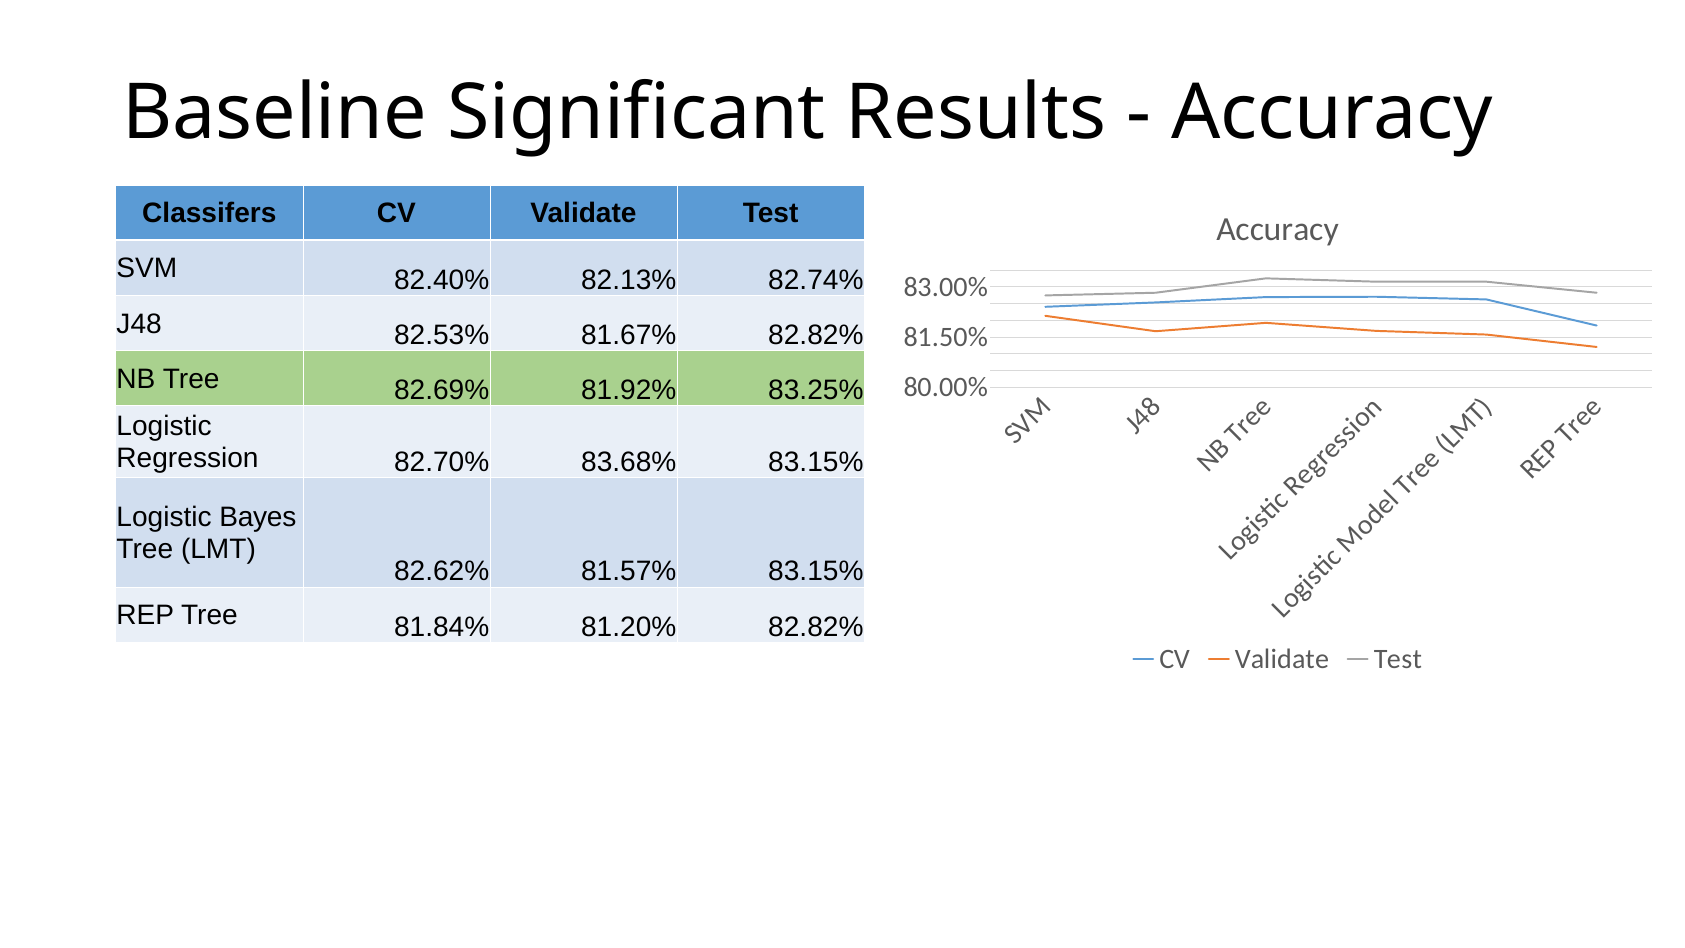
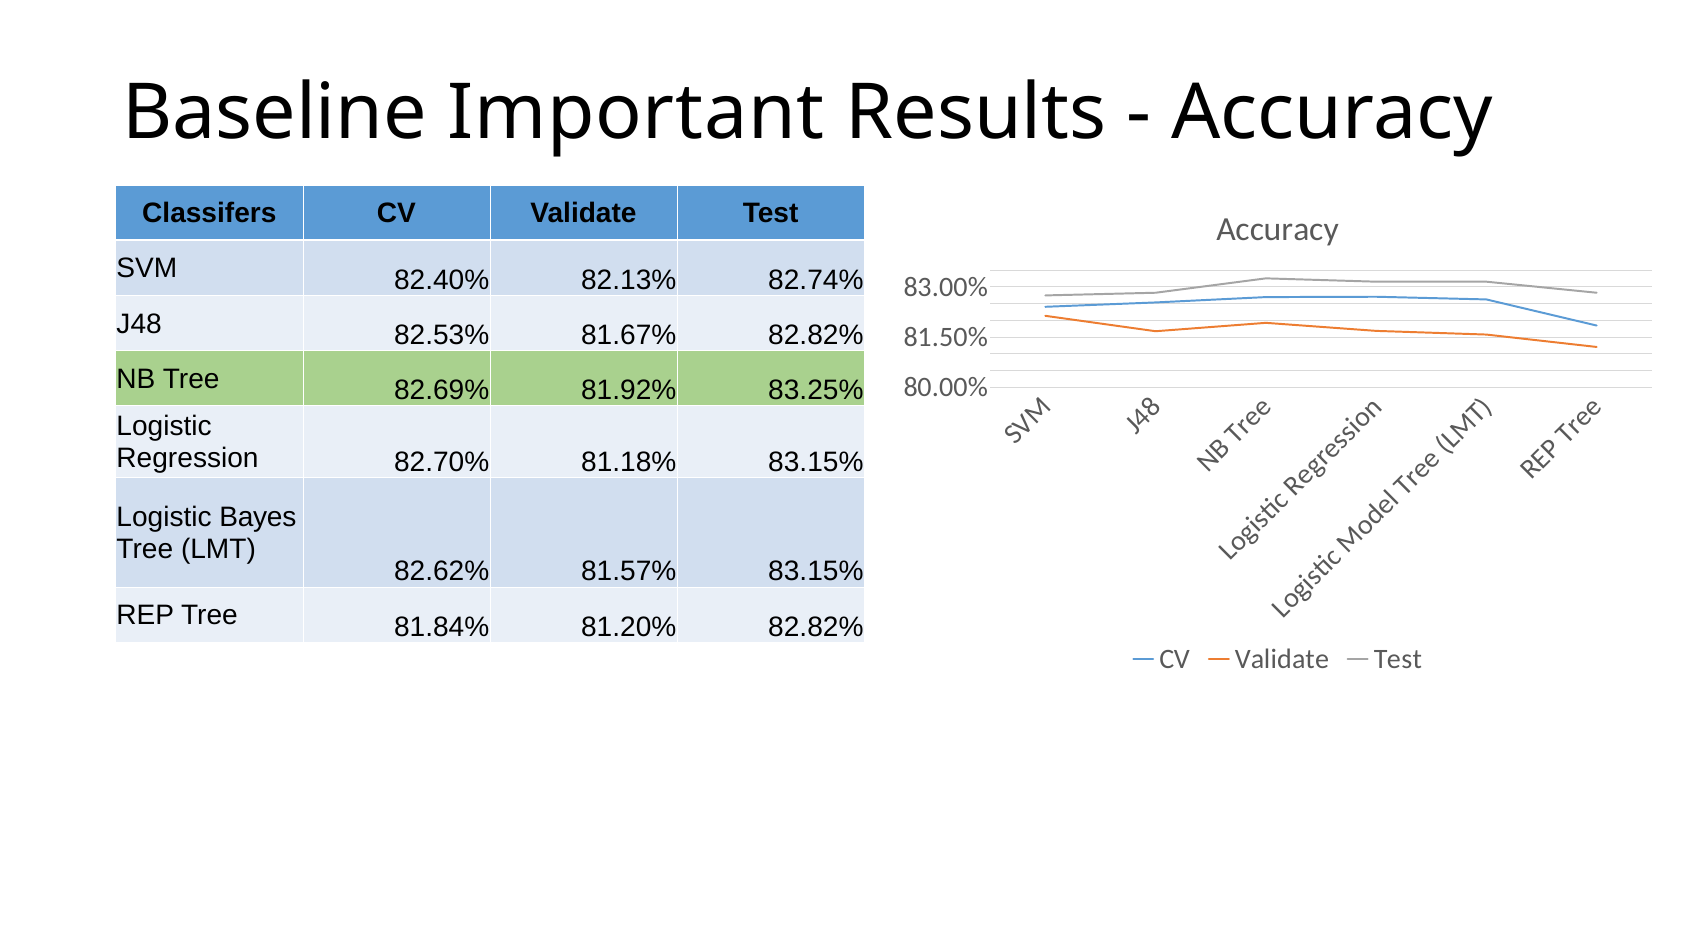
Significant: Significant -> Important (636, 113)
83.68%: 83.68% -> 81.18% (629, 462)
